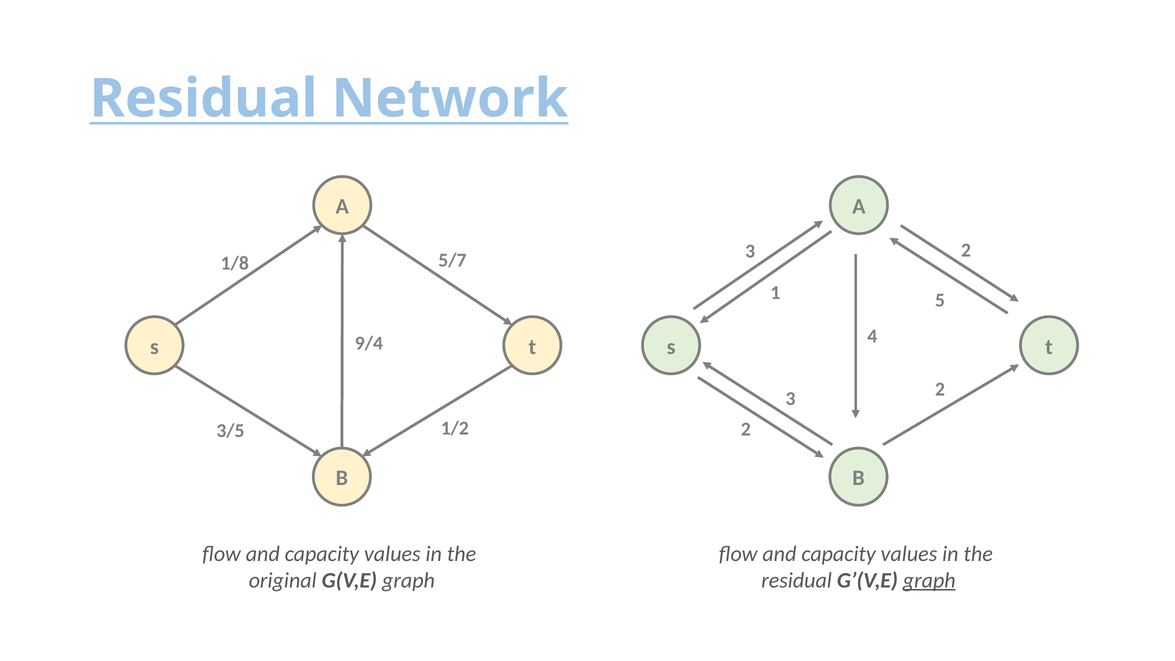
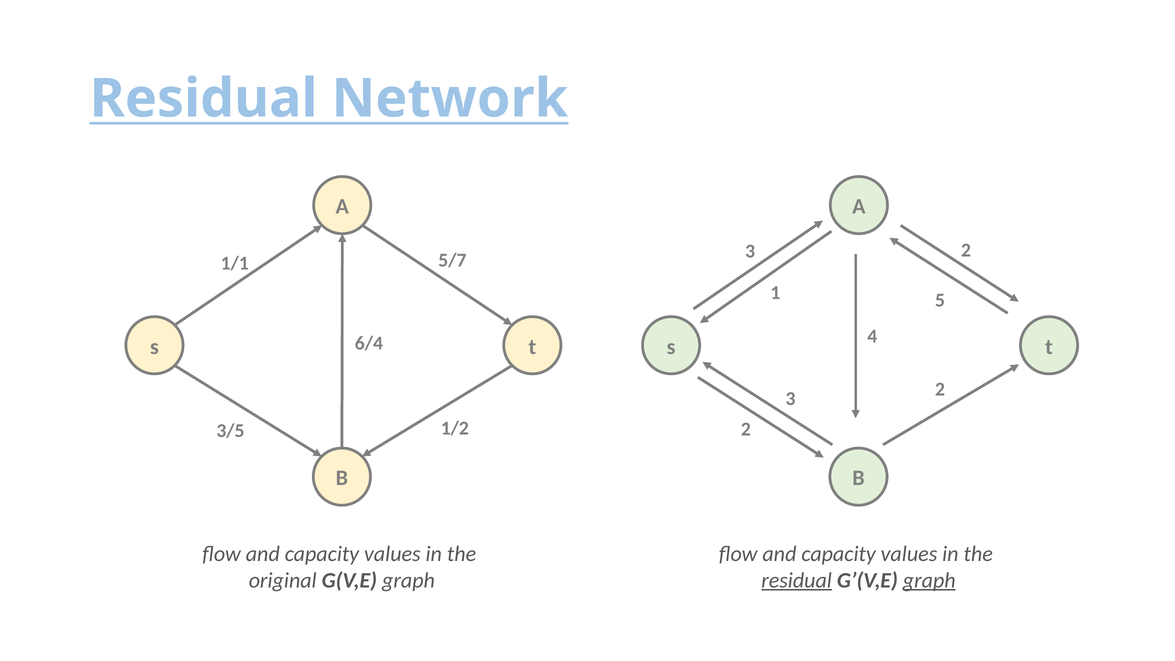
1/8: 1/8 -> 1/1 (235, 263)
9/4: 9/4 -> 6/4 (369, 343)
residual underline: none -> present (797, 580)
